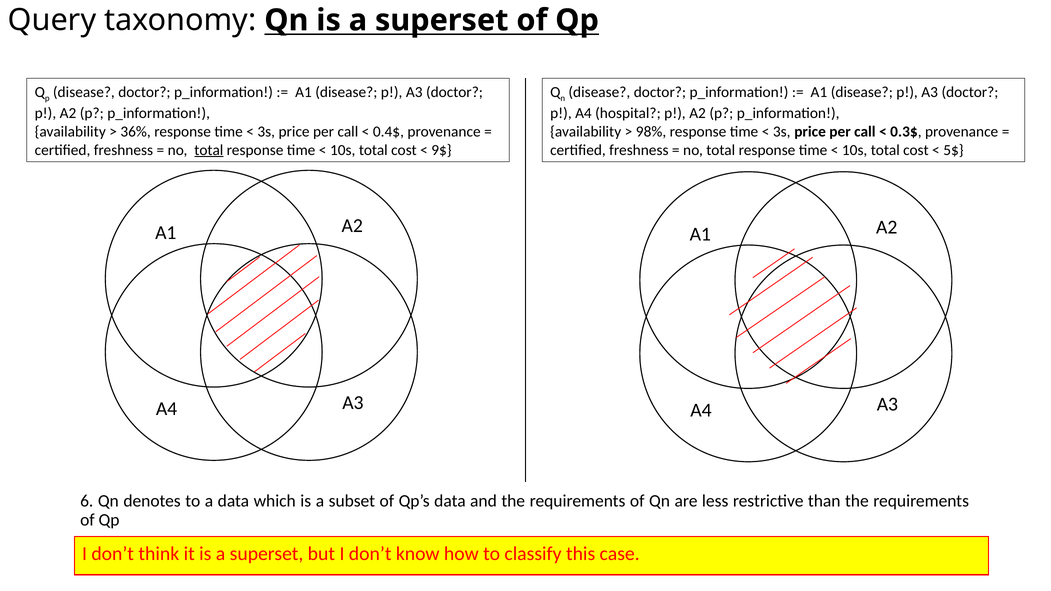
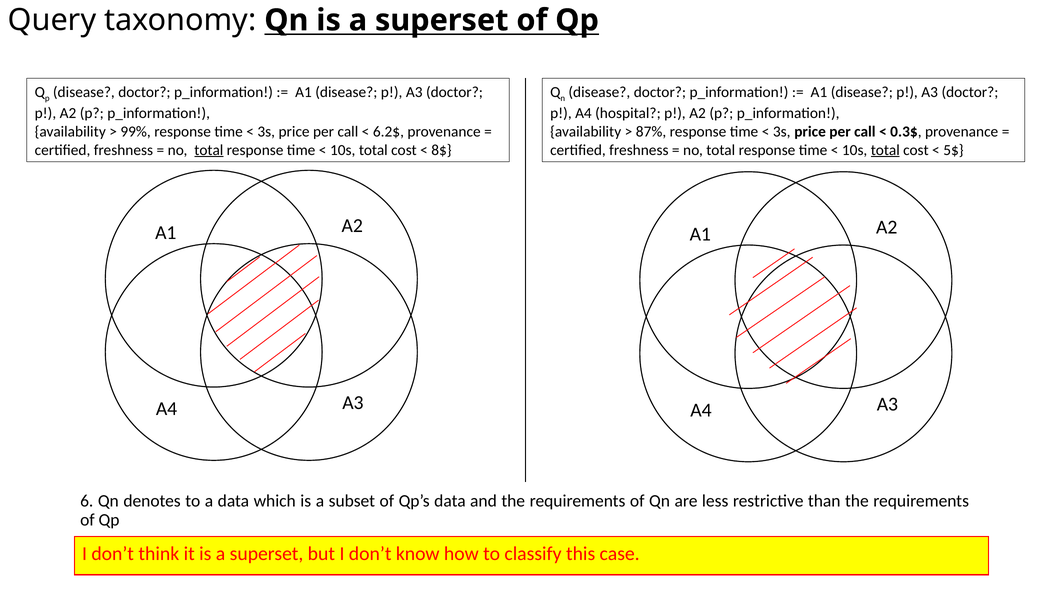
36%: 36% -> 99% (136, 132)
0.4$: 0.4$ -> 6.2$ (388, 132)
98%: 98% -> 87% (651, 132)
9$: 9$ -> 8$ (441, 150)
total underline: none -> present (885, 150)
